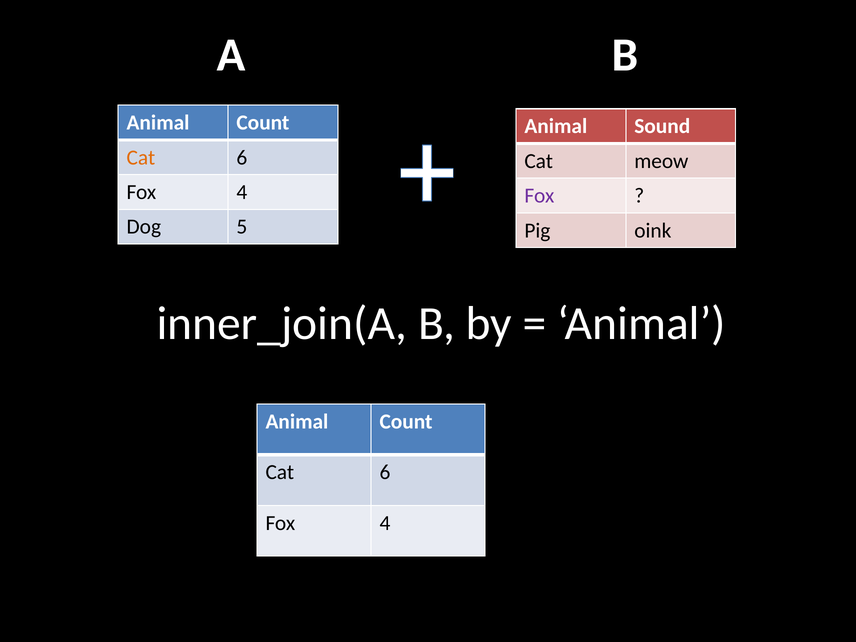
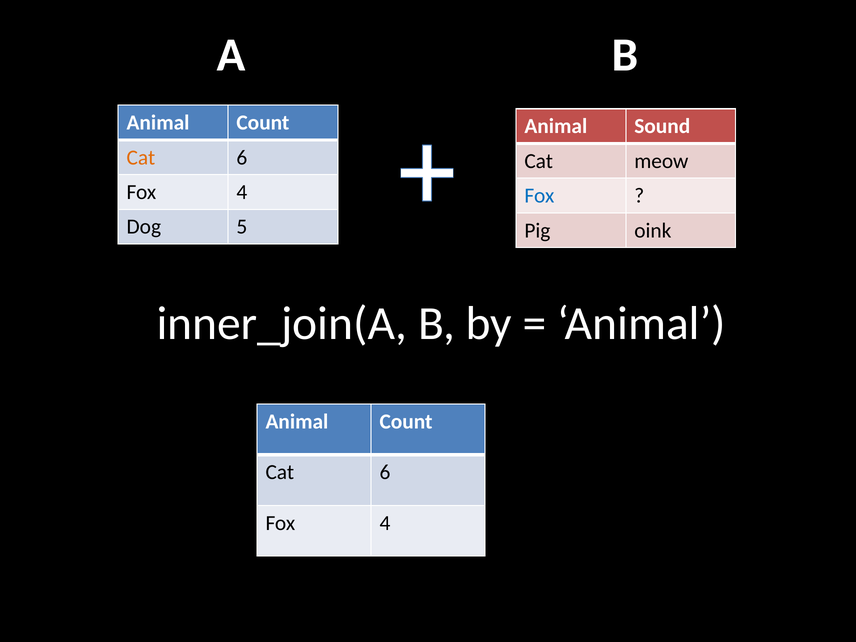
Fox colour: purple -> blue (539, 196)
